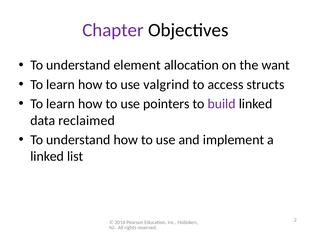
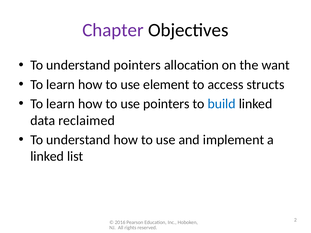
understand element: element -> pointers (137, 65)
valgrind: valgrind -> element (166, 85)
build colour: purple -> blue (222, 104)
